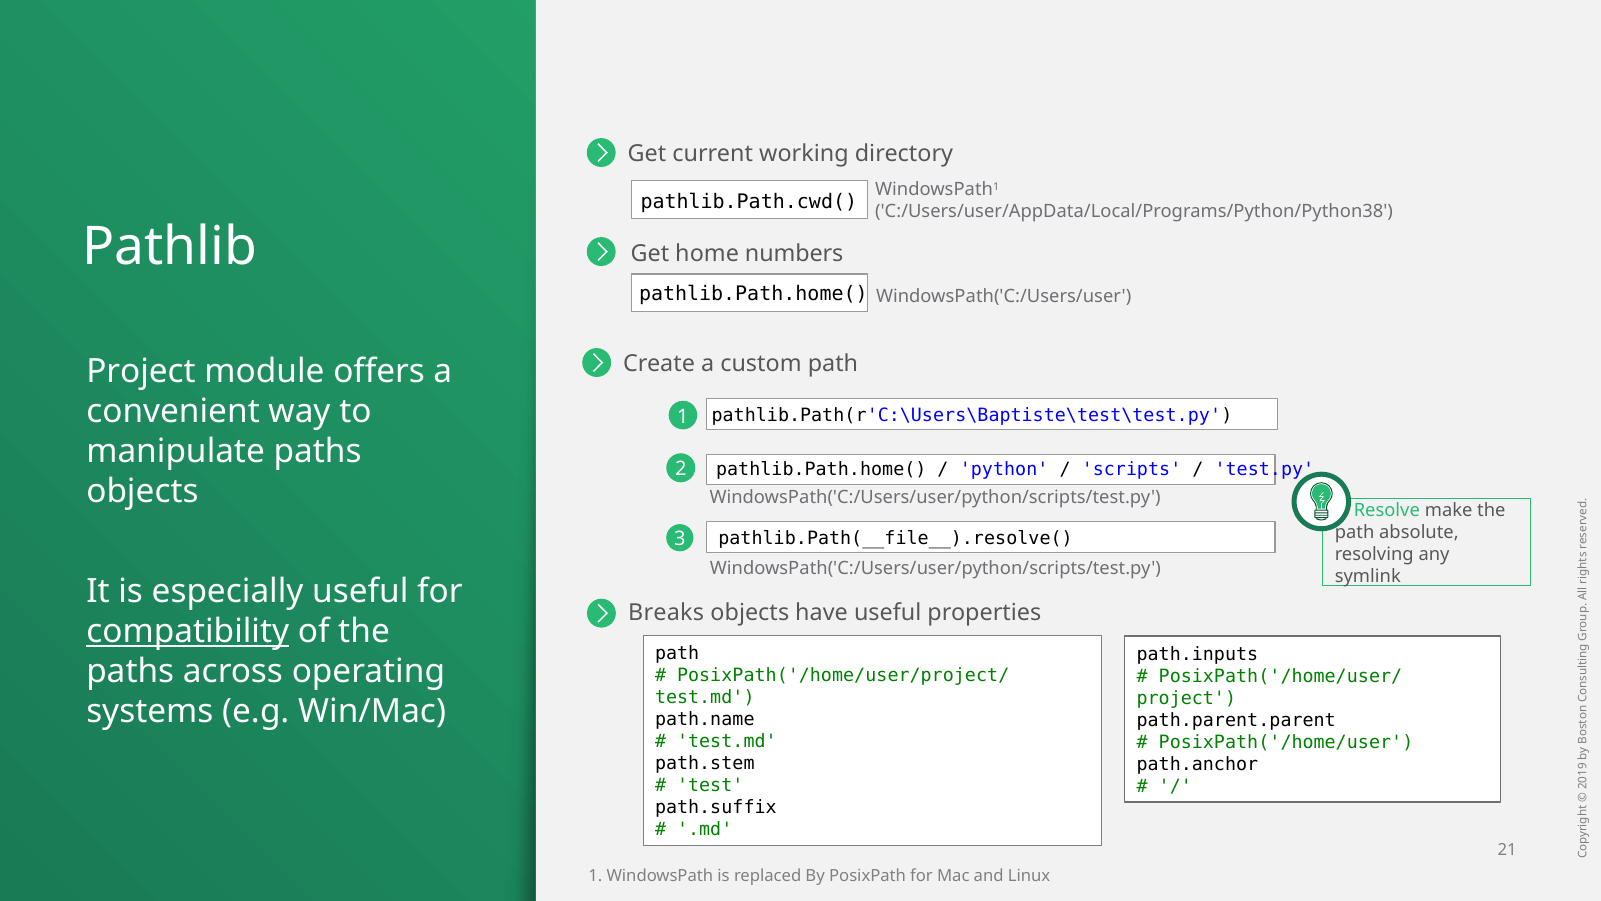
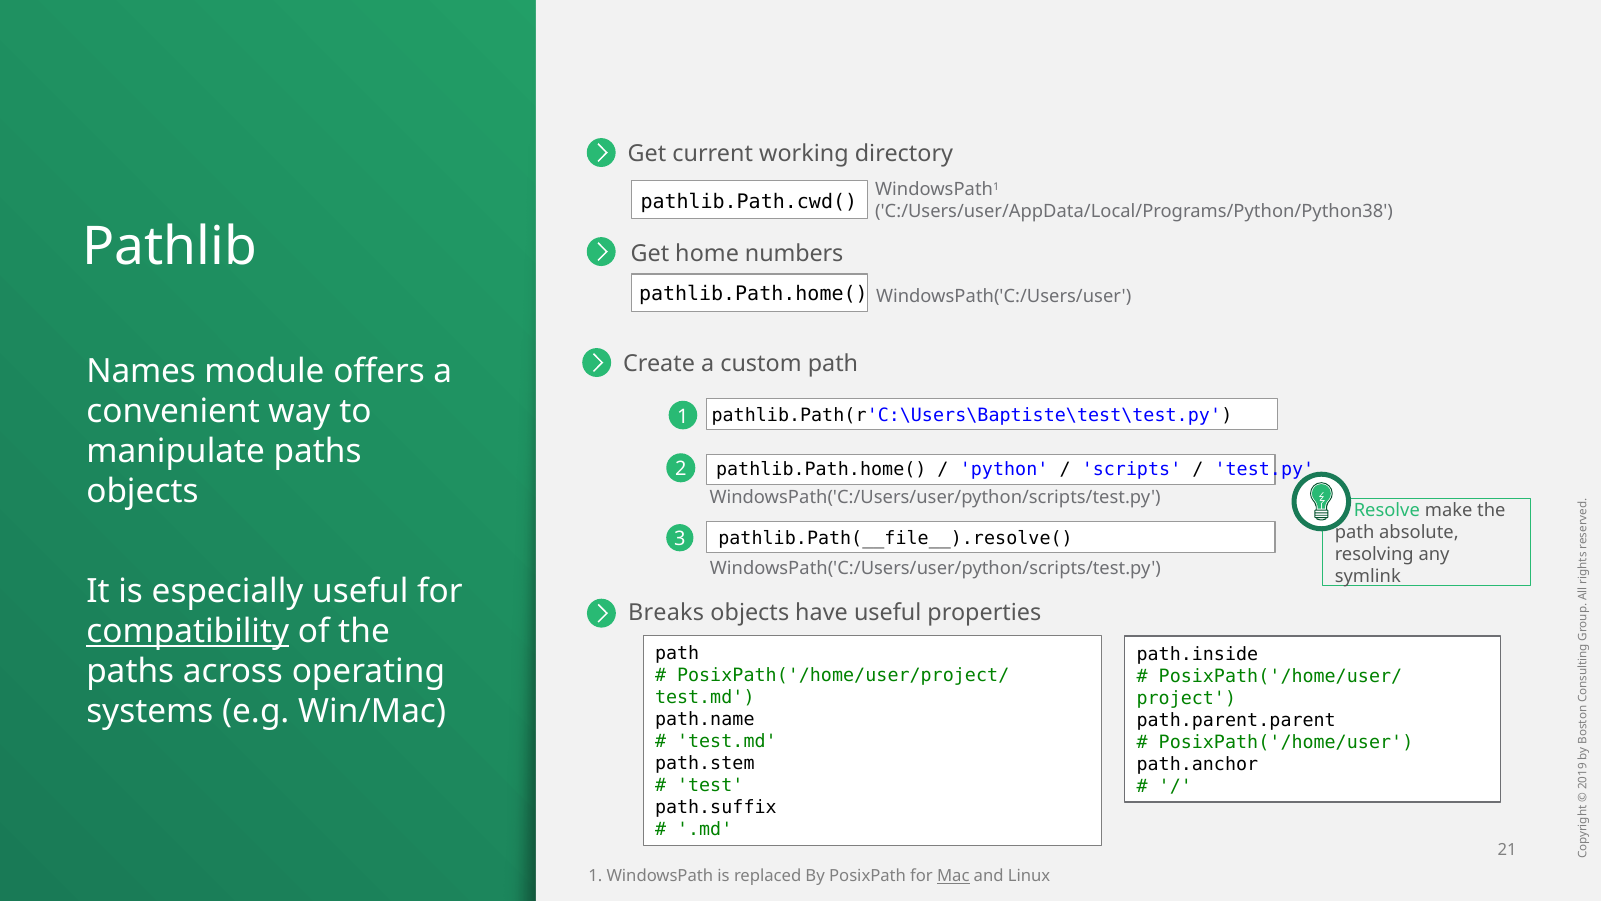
Project: Project -> Names (141, 371)
path.inputs: path.inputs -> path.inside (1197, 654)
Mac underline: none -> present (953, 875)
